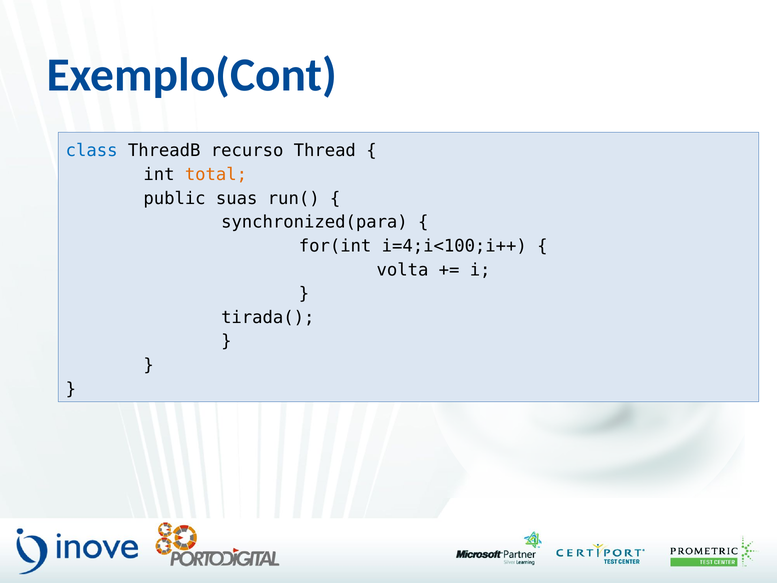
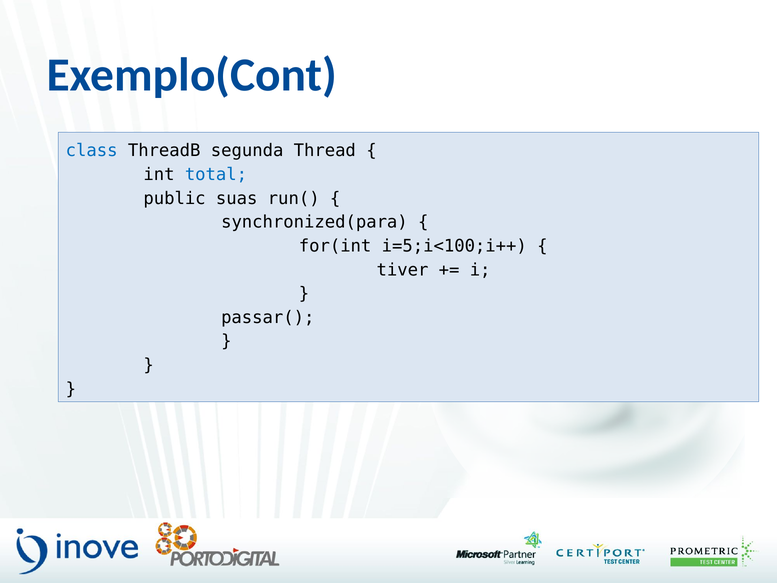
recurso: recurso -> segunda (247, 151)
total colour: orange -> blue (216, 175)
i=4;i<100;i++: i=4;i<100;i++ -> i=5;i<100;i++ (454, 246)
volta: volta -> tiver (402, 270)
tirada(: tirada( -> passar( (268, 317)
